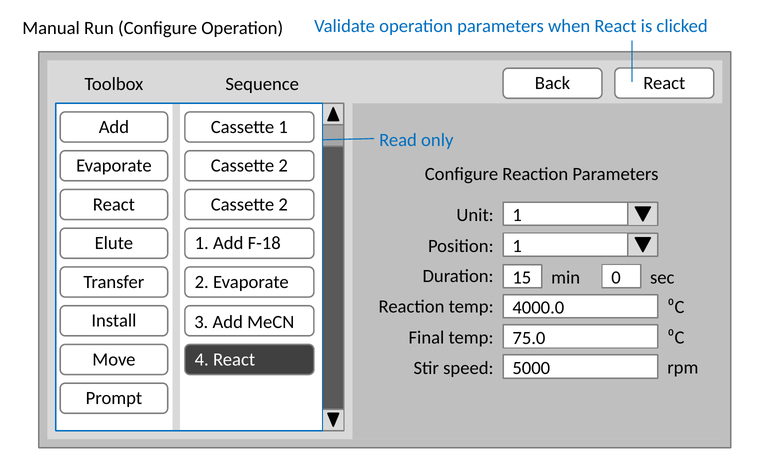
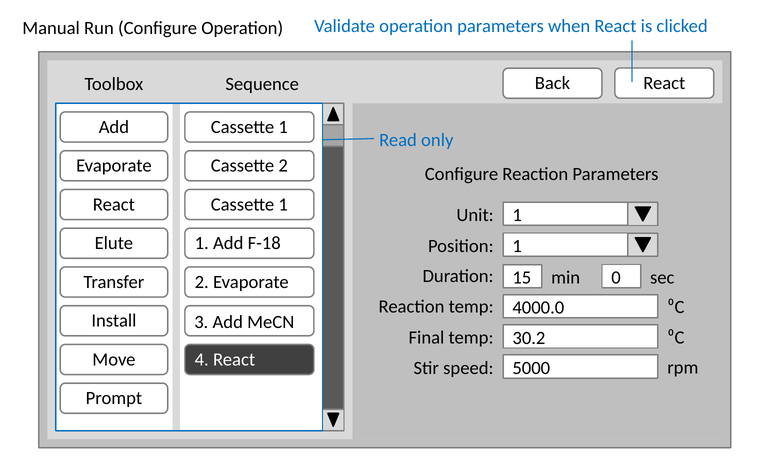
2: 2 -> 1 (283, 204)
75.0: 75.0 -> 30.2 (529, 337)
